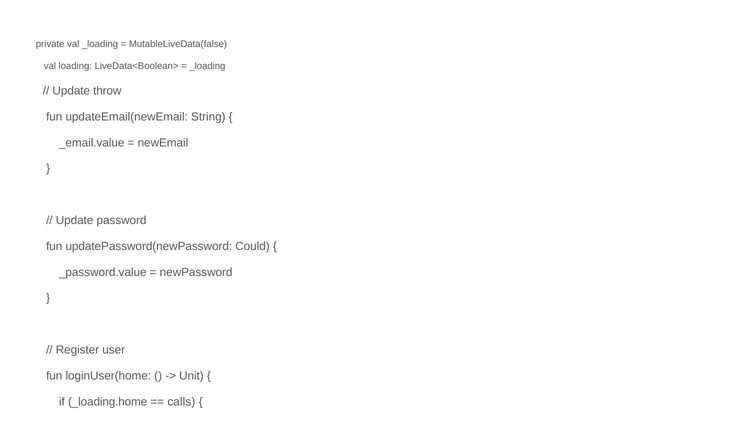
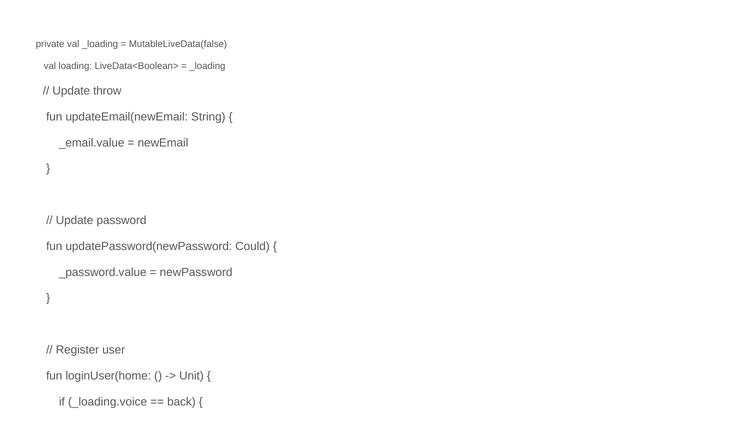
_loading.home: _loading.home -> _loading.voice (108, 401)
calls: calls -> back (181, 401)
